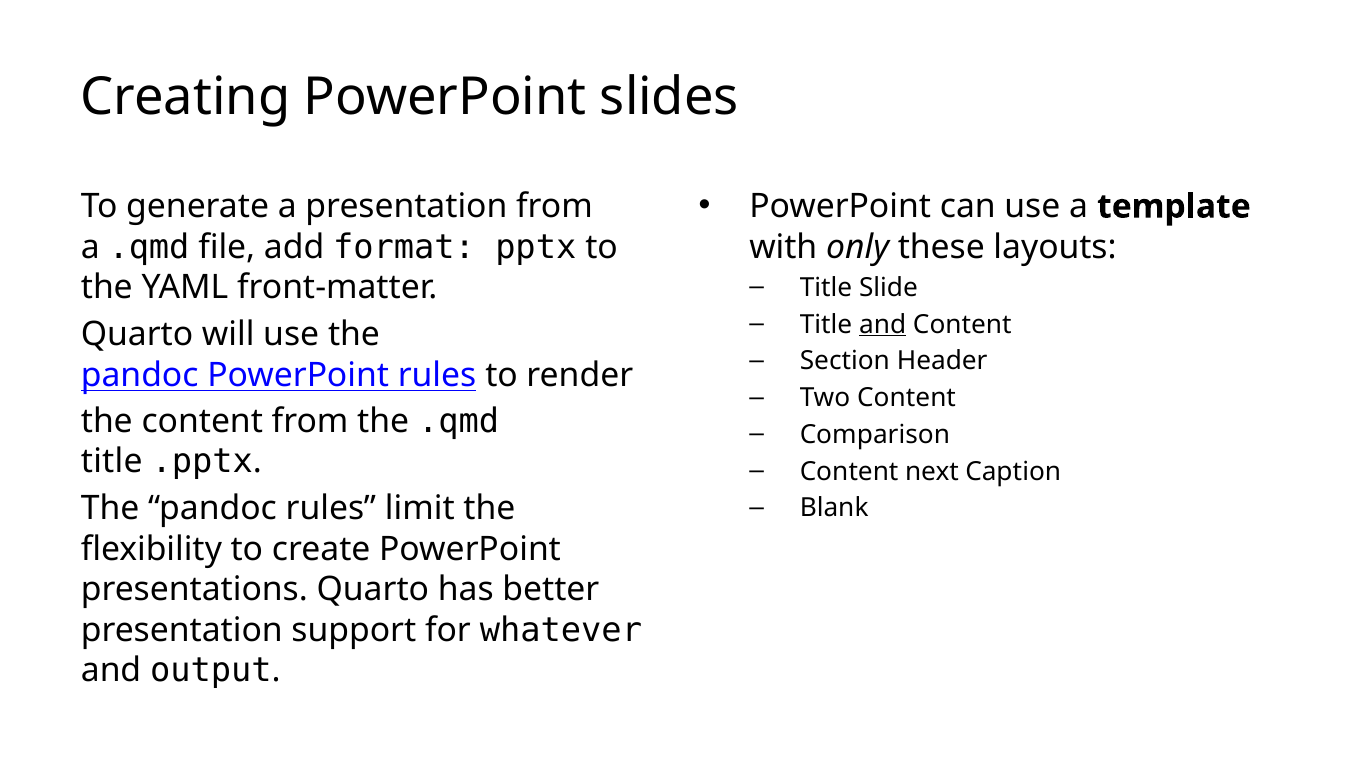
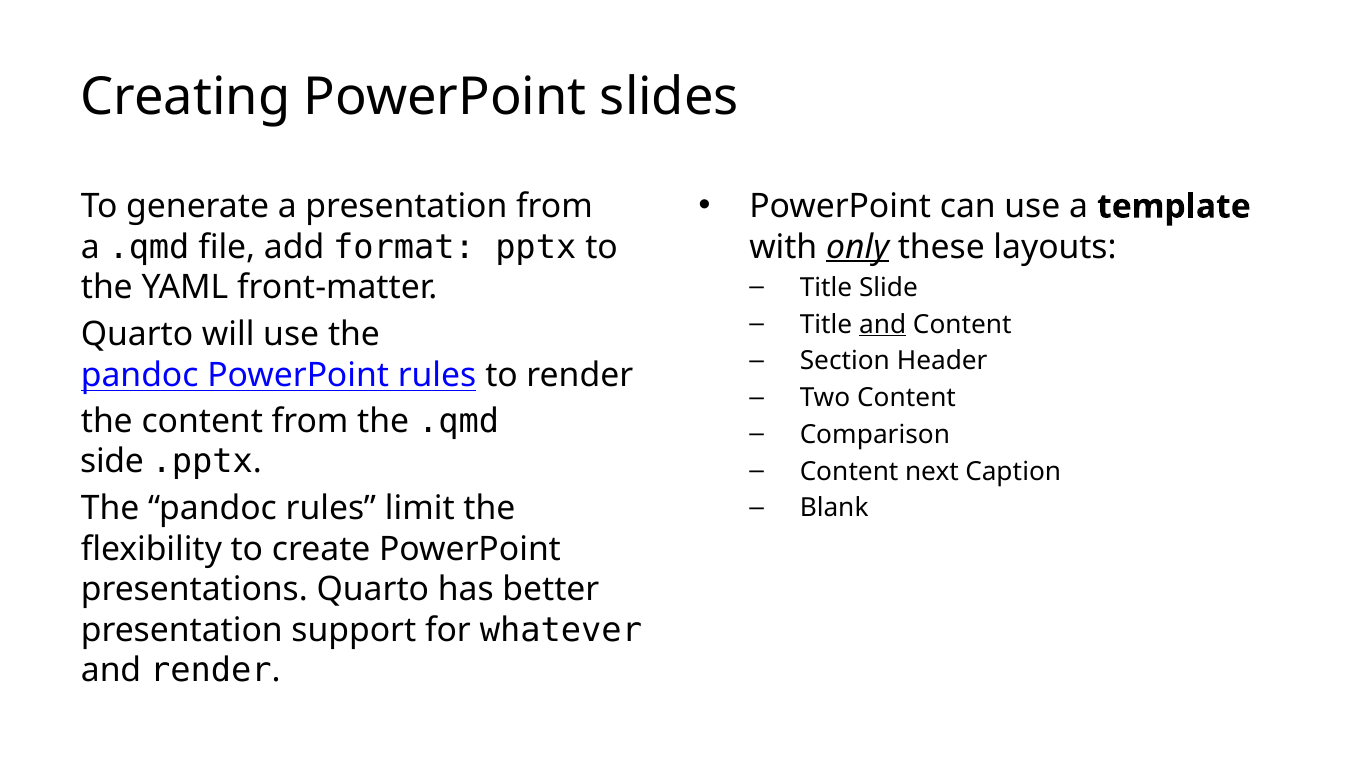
only underline: none -> present (858, 247)
title: title -> side (112, 461)
and output: output -> render (211, 670)
